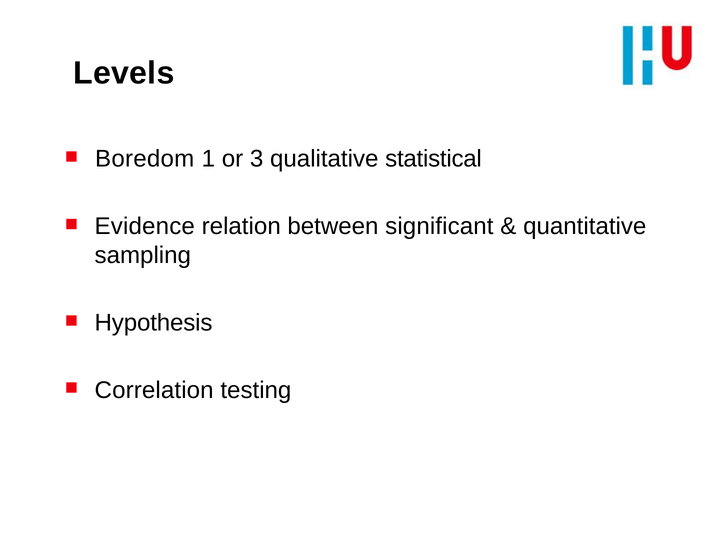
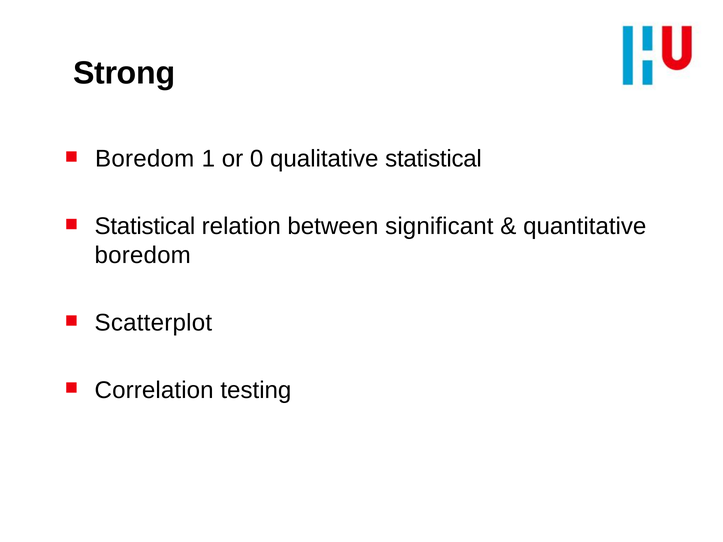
Levels: Levels -> Strong (124, 73)
3: 3 -> 0 (257, 159)
Evidence: Evidence -> Statistical (145, 227)
sampling: sampling -> boredom (143, 255)
Hypothesis: Hypothesis -> Scatterplot (153, 323)
